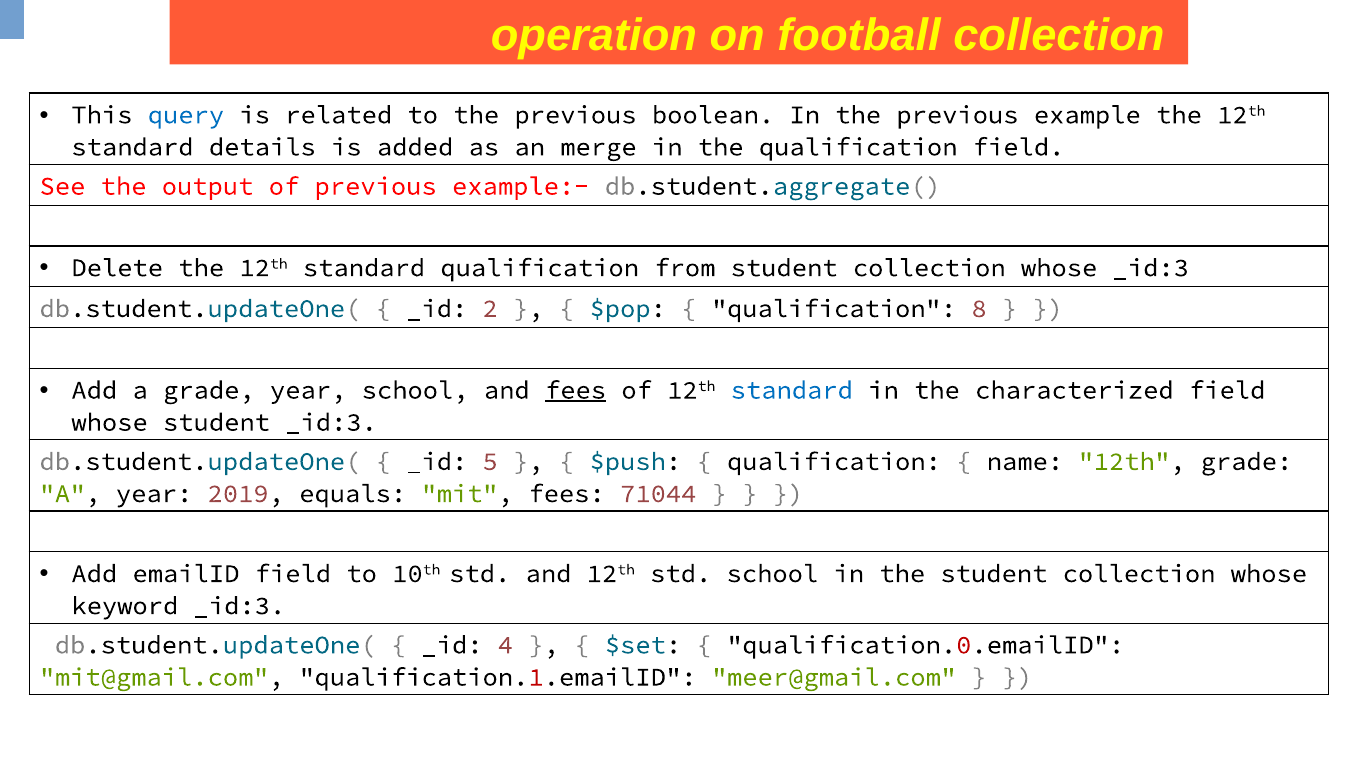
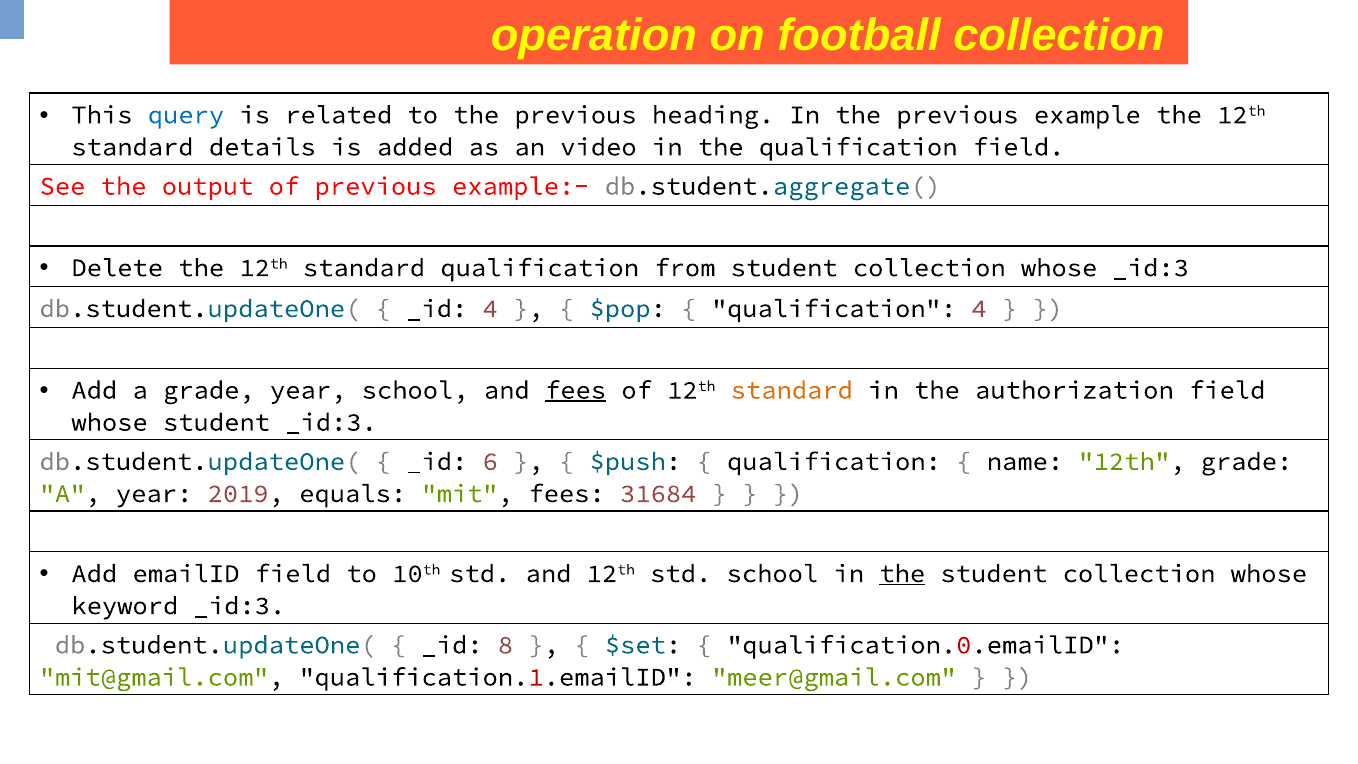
boolean: boolean -> heading (713, 115)
merge: merge -> video (598, 147)
2: 2 -> 4 (490, 309)
qualification 8: 8 -> 4 (979, 309)
standard colour: blue -> orange (792, 390)
characterized: characterized -> authorization (1074, 390)
5: 5 -> 6 (490, 461)
71044: 71044 -> 31684 (658, 494)
the underline: none -> present (902, 574)
4: 4 -> 8 (505, 645)
